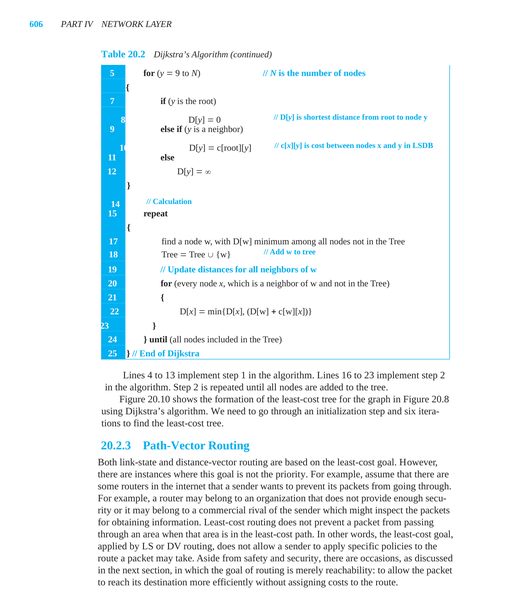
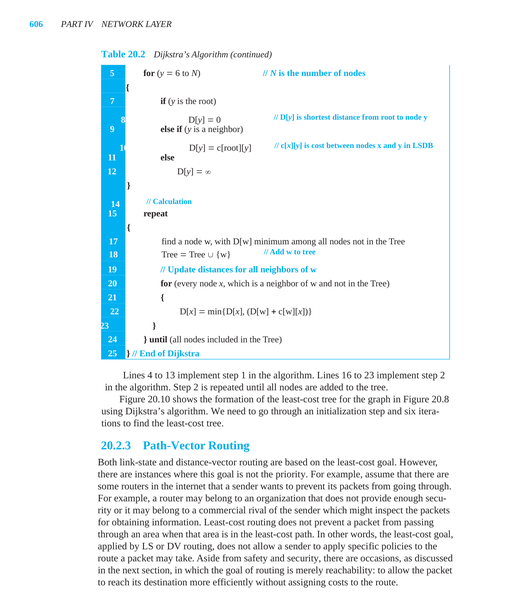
9: 9 -> 6 (178, 73)
